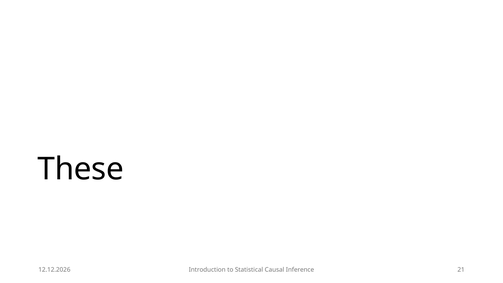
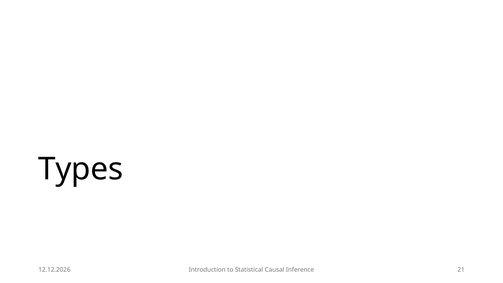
These: These -> Types (81, 169)
